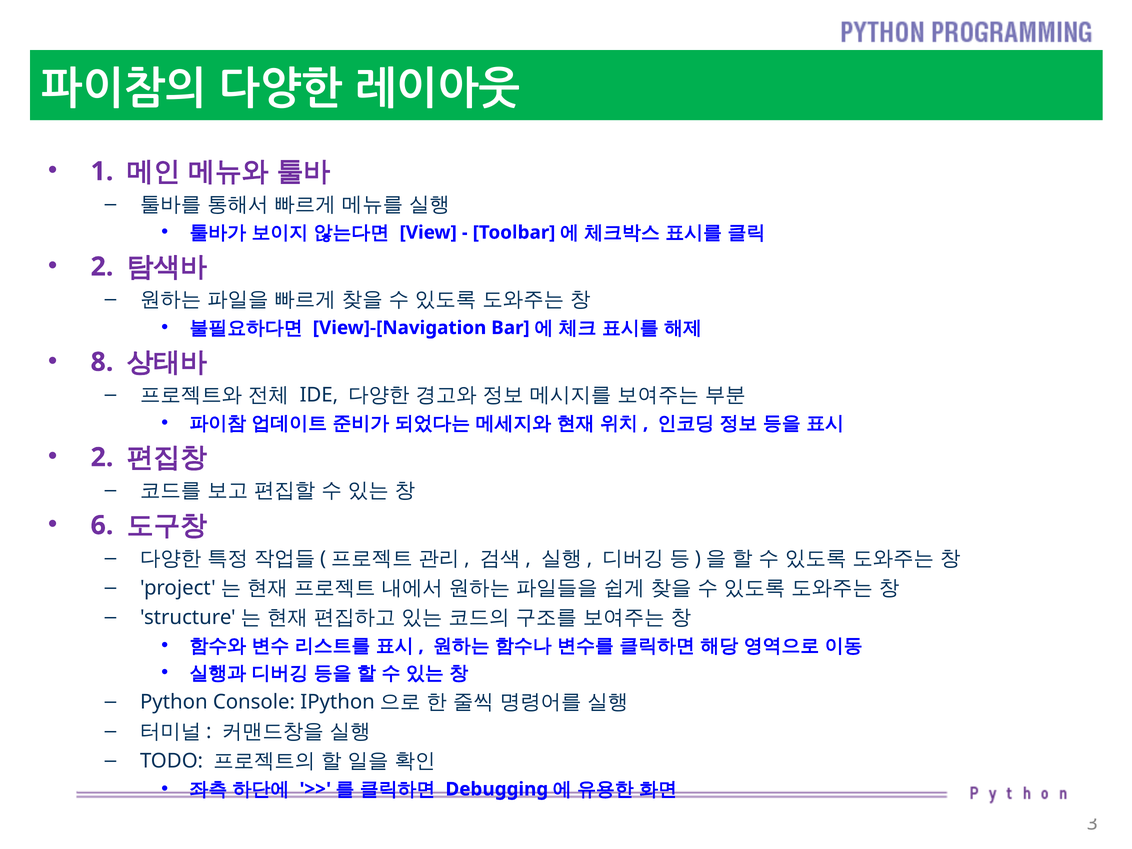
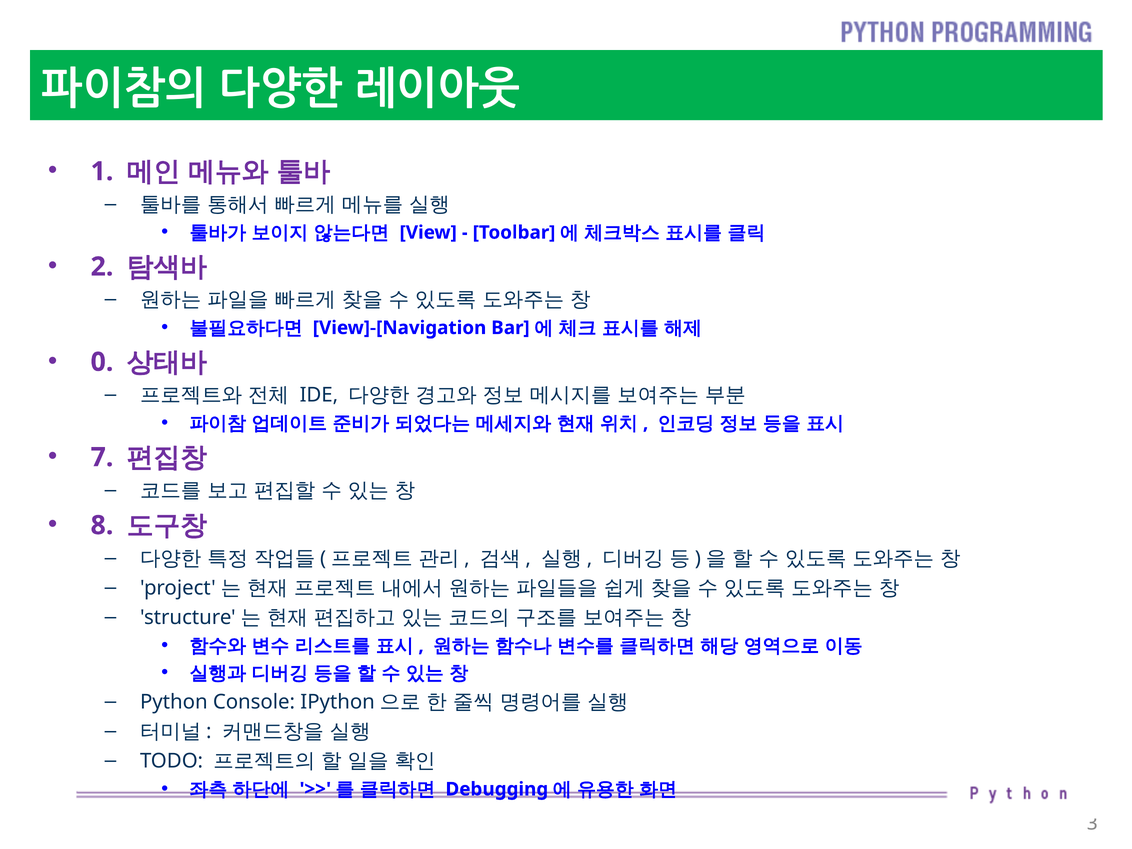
8: 8 -> 0 (102, 362)
2: 2 -> 7 (102, 457)
6: 6 -> 8 (102, 525)
